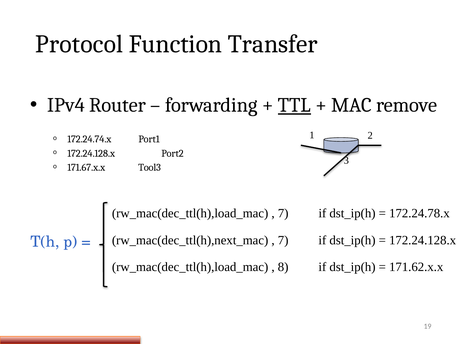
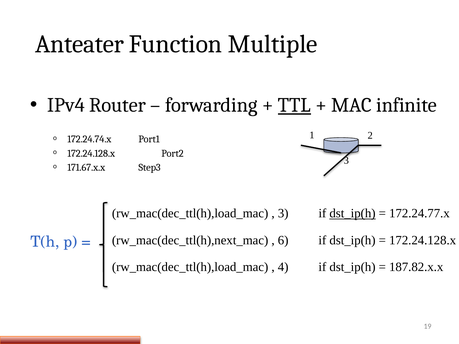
Protocol: Protocol -> Anteater (79, 44)
Transfer: Transfer -> Multiple (273, 44)
remove: remove -> infinite (407, 105)
Tool3: Tool3 -> Step3 (150, 168)
7: 7 -> 3 (283, 214)
dst_ip(h underline: none -> present (353, 214)
172.24.78.x: 172.24.78.x -> 172.24.77.x (419, 214)
7: 7 -> 6 (283, 240)
8: 8 -> 4 (283, 267)
171.62.x.x: 171.62.x.x -> 187.82.x.x (416, 267)
